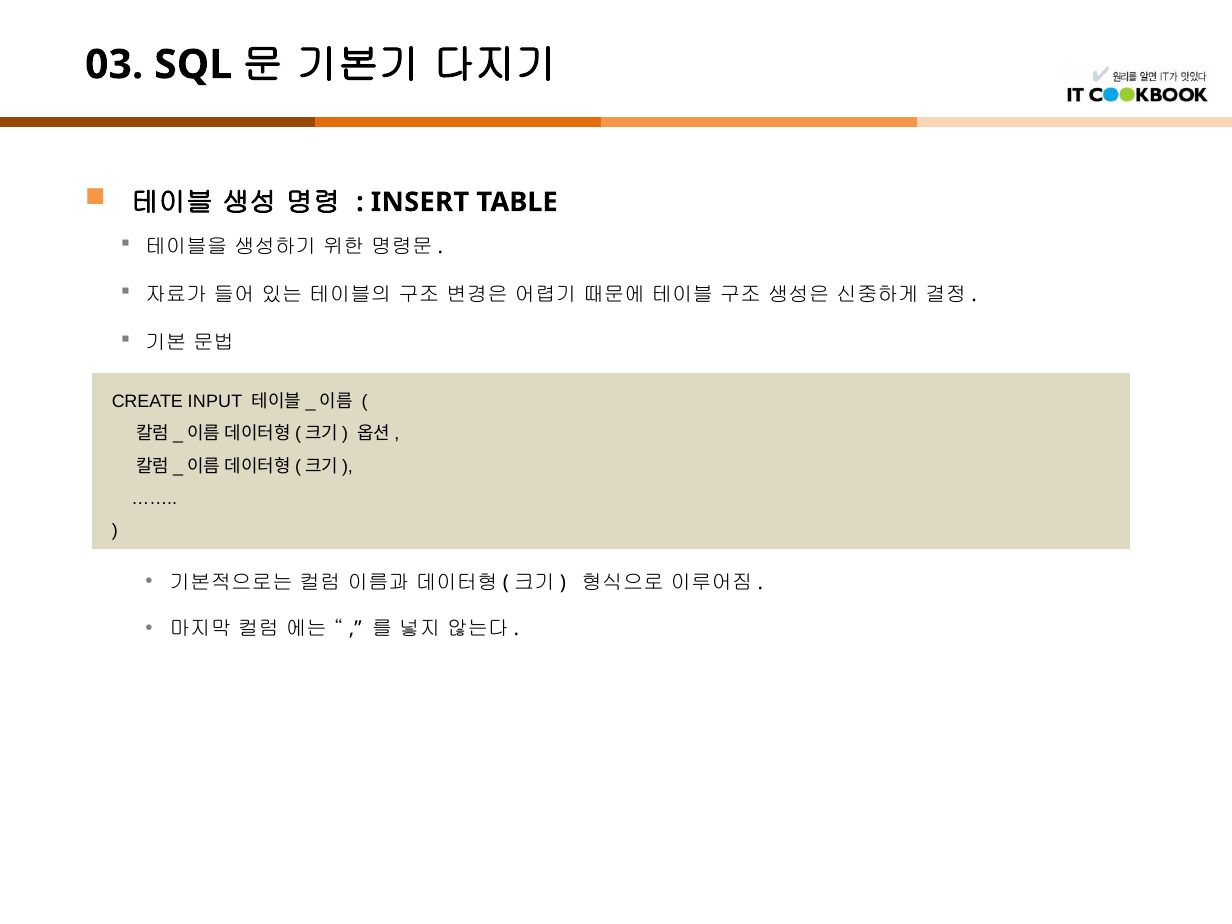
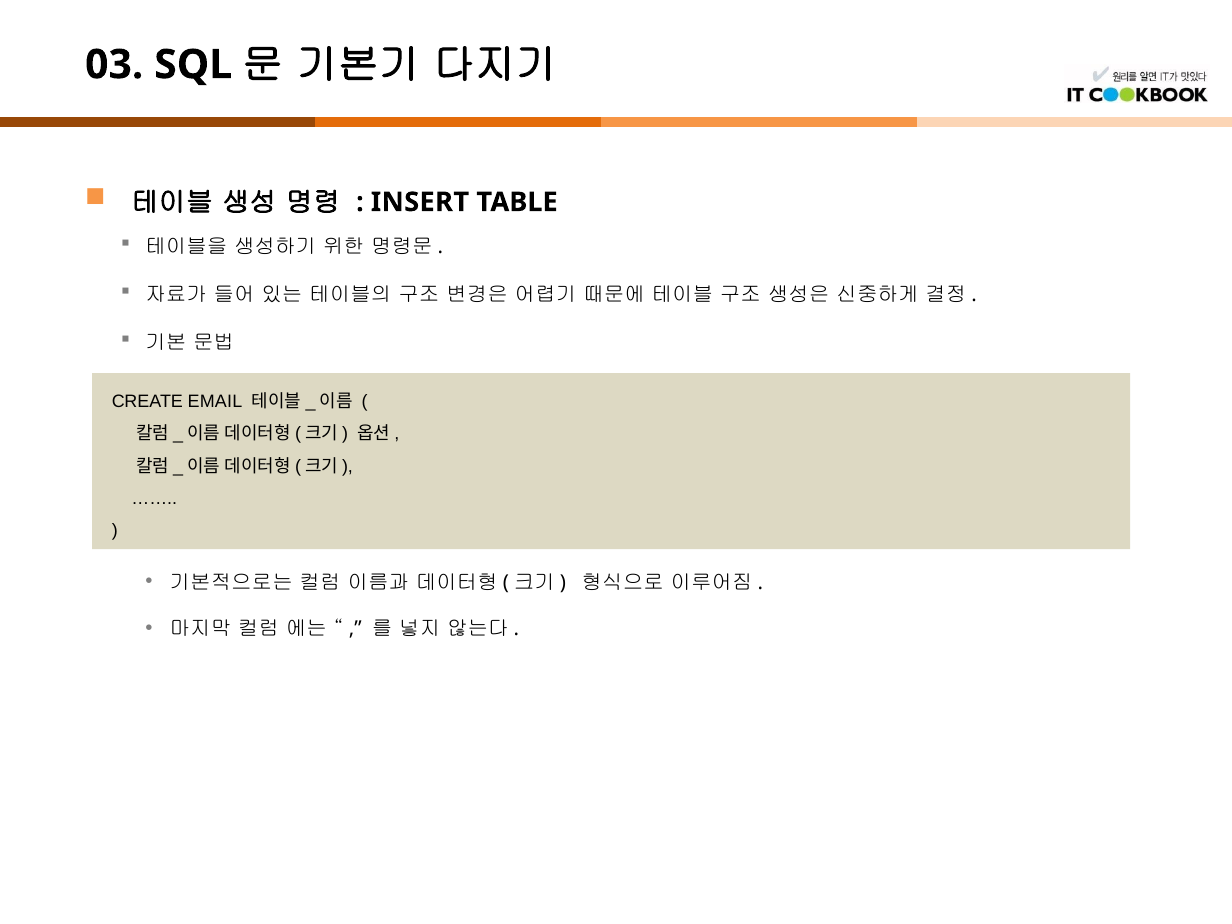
INPUT: INPUT -> EMAIL (215, 402)
